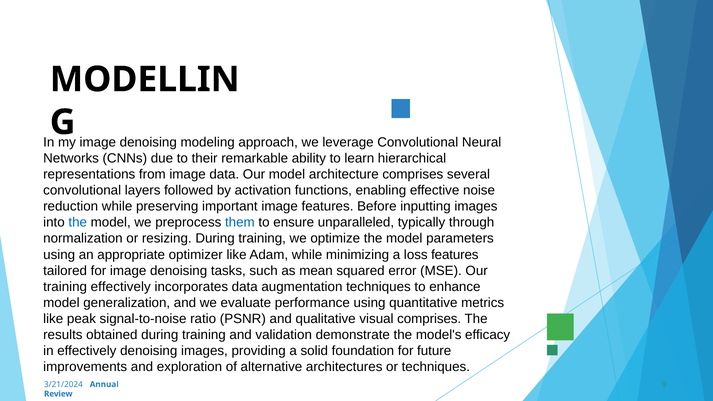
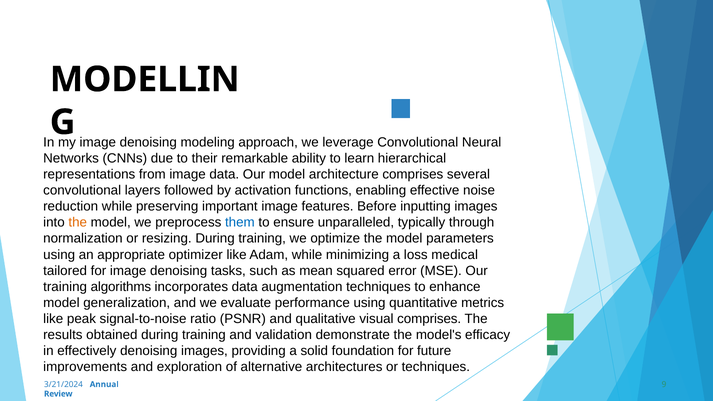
the colour: blue -> orange (78, 223)
loss features: features -> medical (455, 255)
training effectively: effectively -> algorithms (121, 287)
